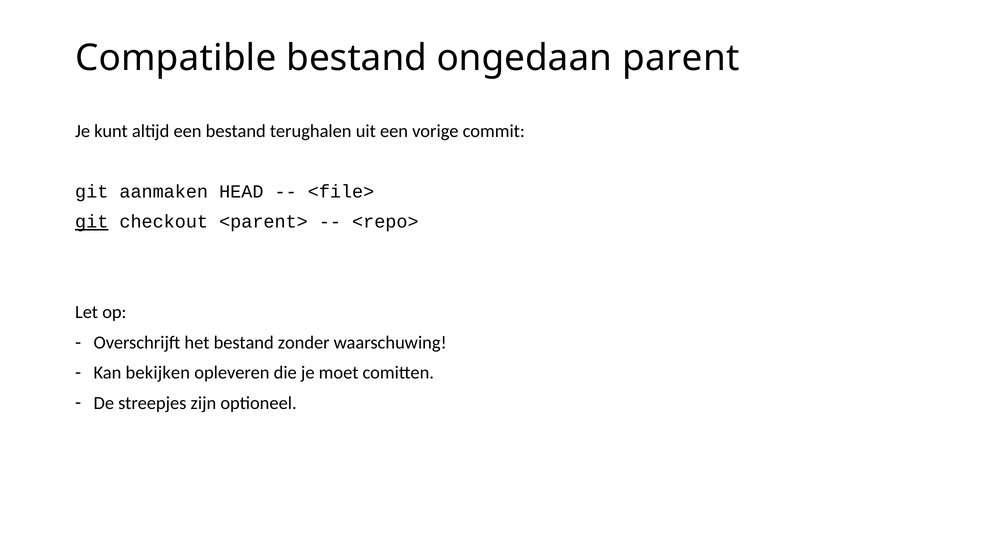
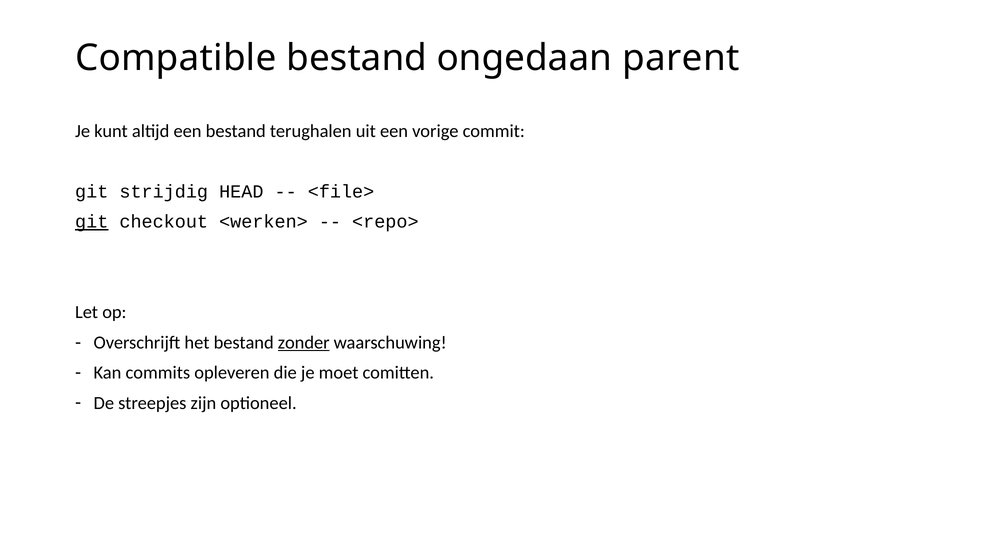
aanmaken: aanmaken -> strijdig (164, 192)
<parent>: <parent> -> <werken> (263, 222)
zonder underline: none -> present (304, 343)
bekijken: bekijken -> commits (158, 373)
